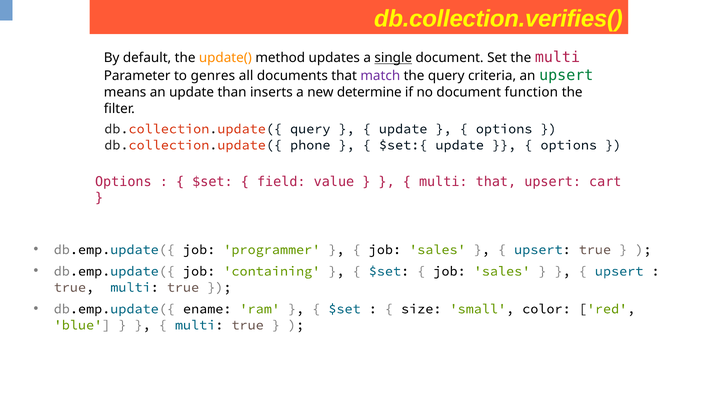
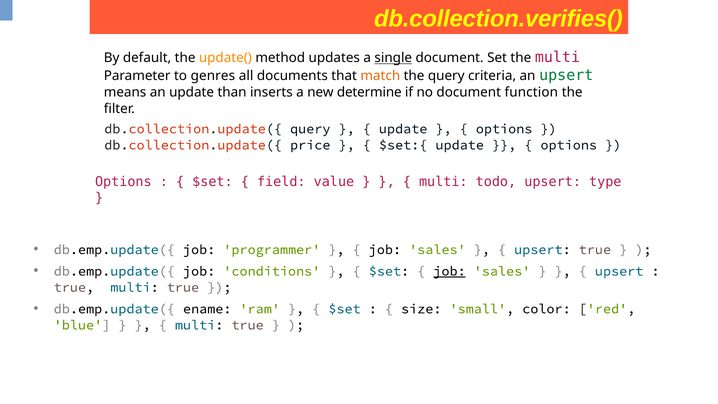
match colour: purple -> orange (380, 76)
phone: phone -> price (310, 145)
multi that: that -> todo (496, 182)
cart: cart -> type (605, 182)
containing: containing -> conditions (272, 271)
job underline: none -> present (450, 271)
